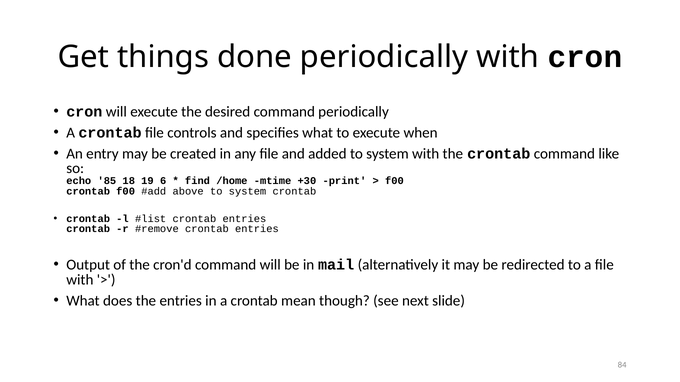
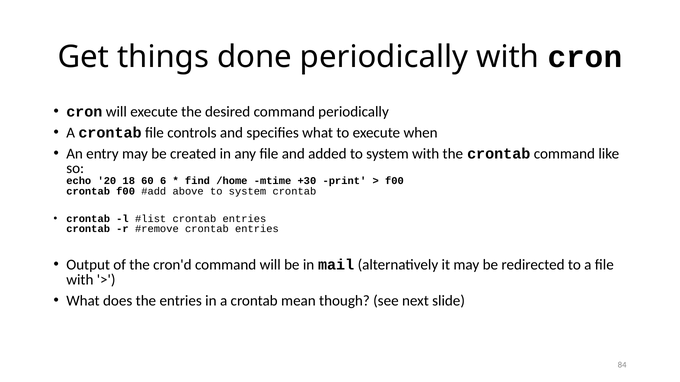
85: 85 -> 20 (107, 181)
19: 19 -> 60 (147, 181)
